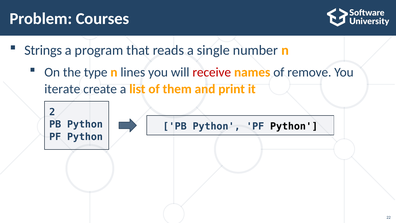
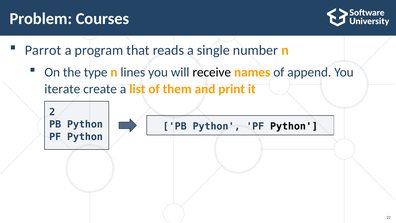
Strings: Strings -> Parrot (43, 50)
receive colour: red -> black (212, 72)
remove: remove -> append (309, 72)
